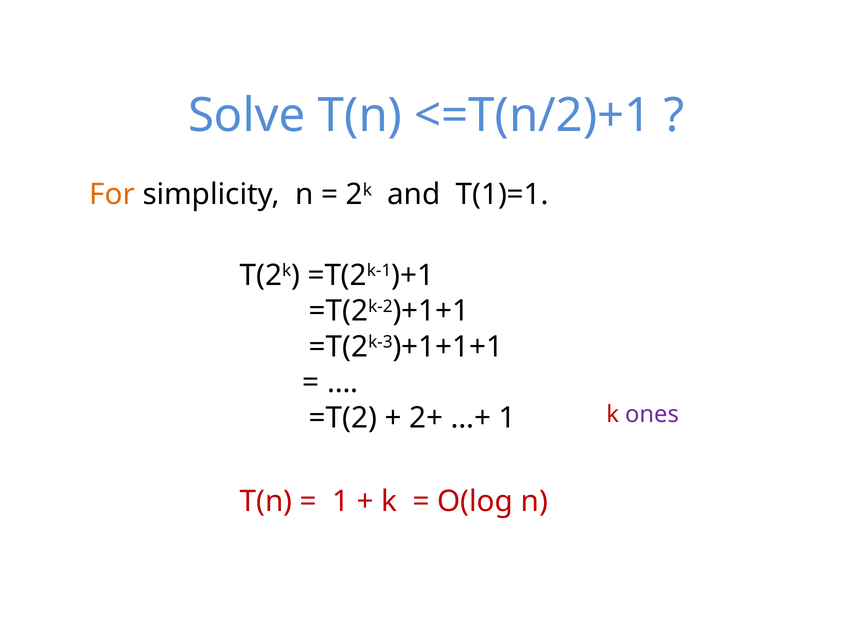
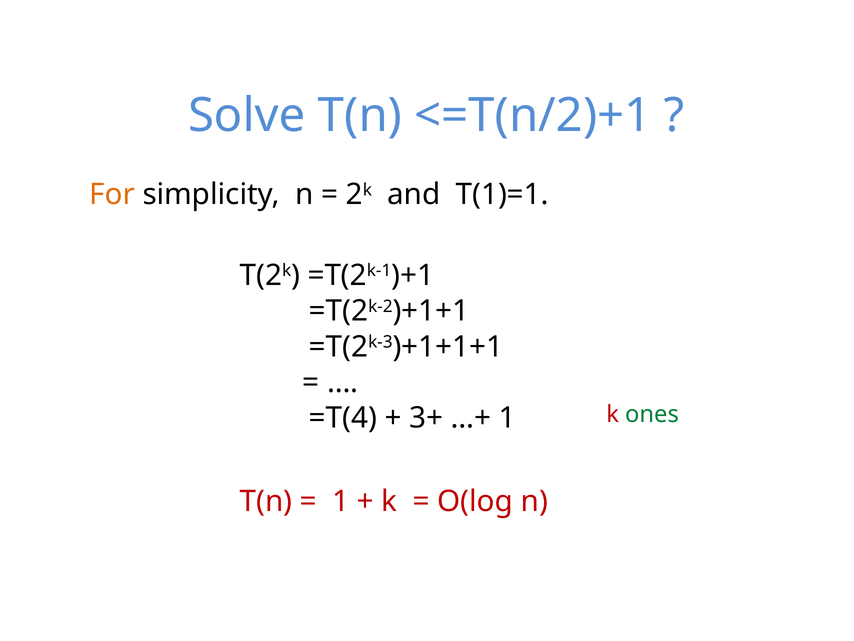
ones colour: purple -> green (652, 414)
=T(2: =T(2 -> =T(4 (343, 418)
2+: 2+ -> 3+ (426, 418)
